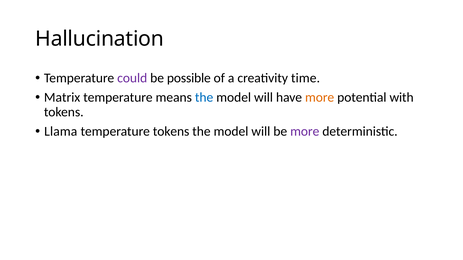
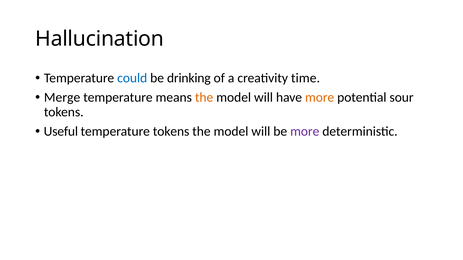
could colour: purple -> blue (132, 78)
possible: possible -> drinking (189, 78)
Matrix: Matrix -> Merge (62, 98)
the colour: blue -> orange (204, 98)
with: with -> sour (402, 98)
Llama: Llama -> Useful (61, 132)
